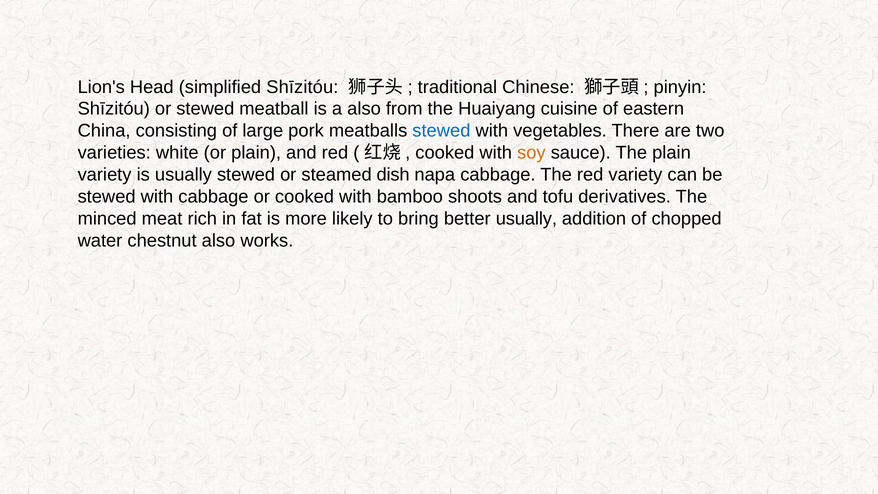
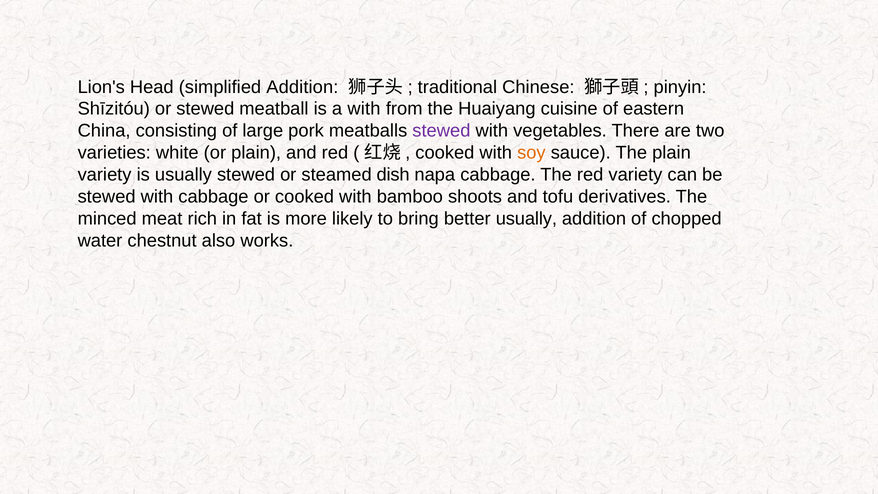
simplified Shīzitóu: Shīzitóu -> Addition (302, 87)
a also: also -> with (364, 109)
stewed colour: blue -> purple (441, 131)
